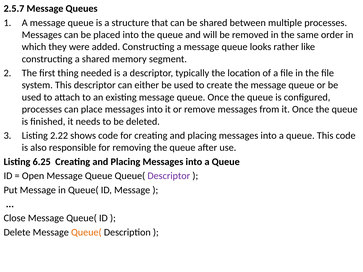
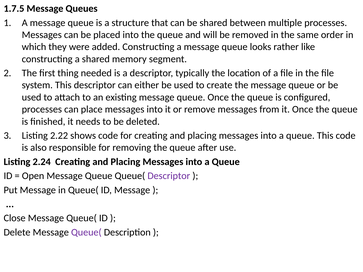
2.5.7: 2.5.7 -> 1.7.5 (14, 9)
6.25: 6.25 -> 2.24 (42, 162)
Queue( colour: orange -> purple (86, 232)
